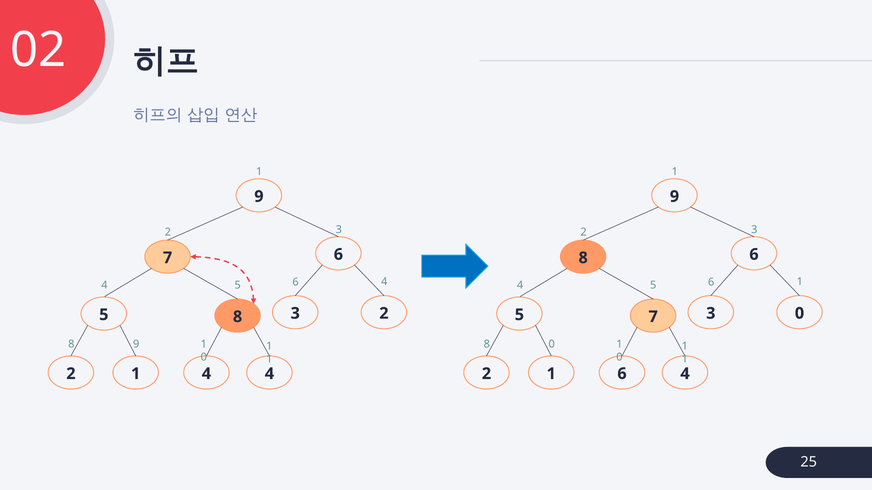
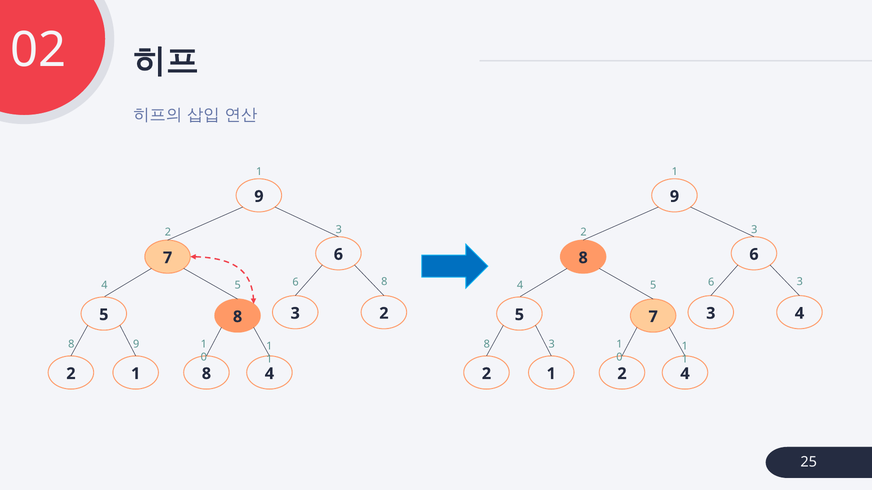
6 4: 4 -> 8 (384, 282)
5 6 1: 1 -> 3 (800, 282)
7 0: 0 -> 4 (799, 314)
8 0: 0 -> 3 (552, 345)
1 4: 4 -> 8 (206, 374)
6: 6 -> 2 (622, 374)
